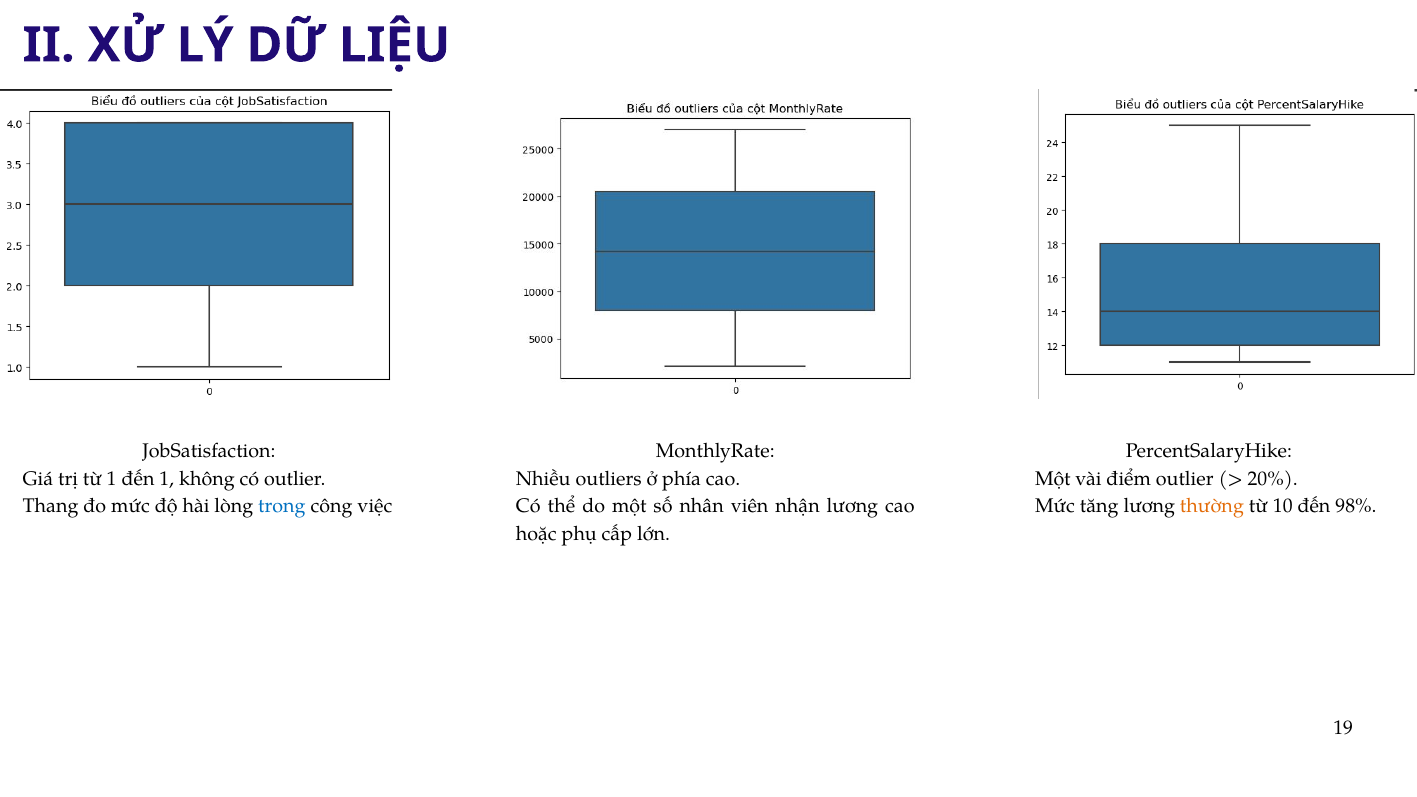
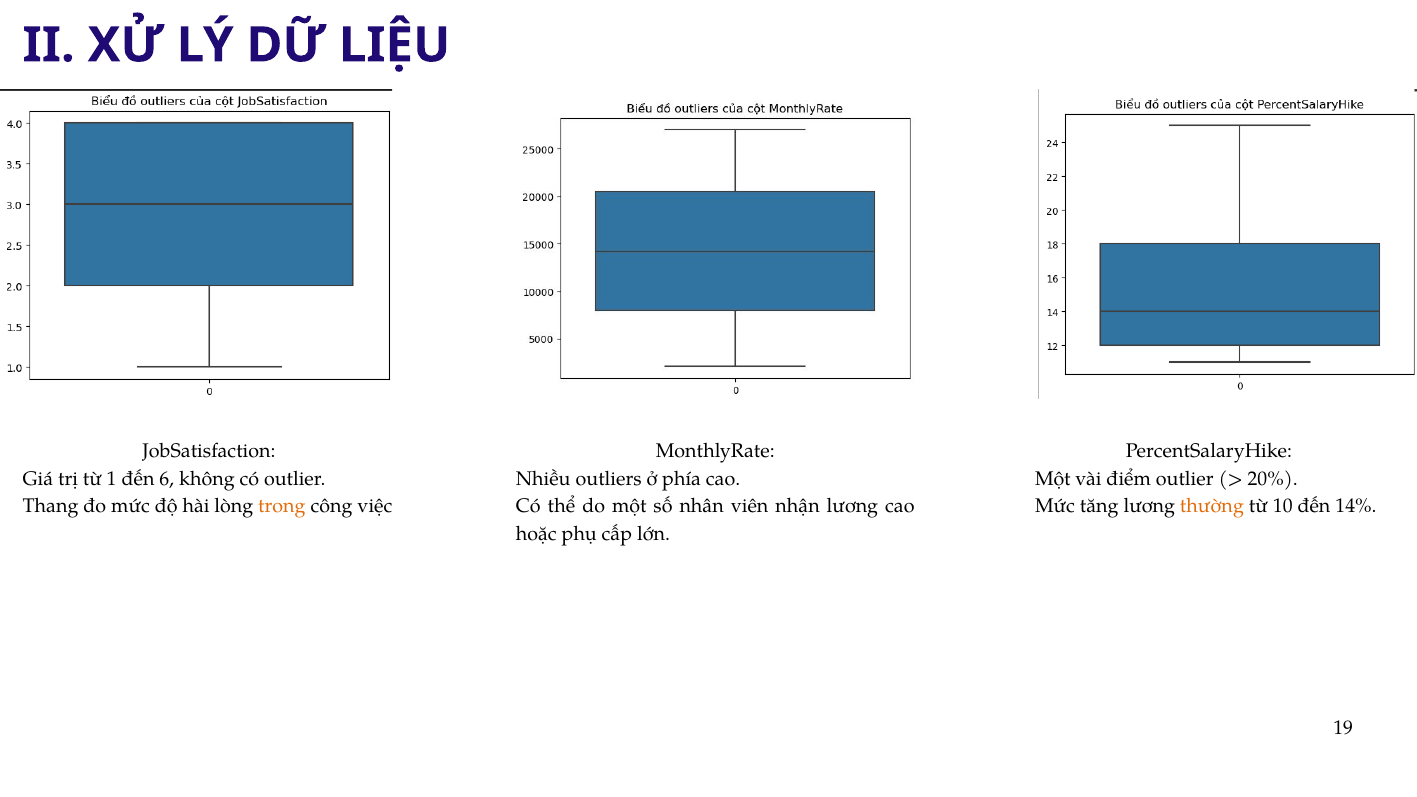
đến 1: 1 -> 6 (167, 479)
trong colour: blue -> orange (282, 506)
98%: 98% -> 14% (1356, 506)
